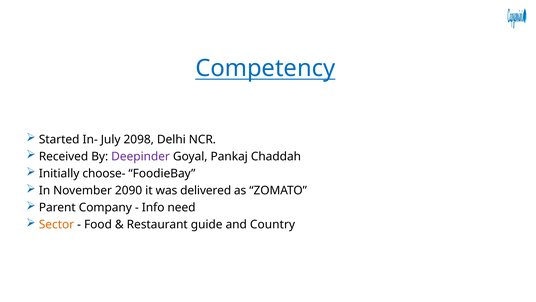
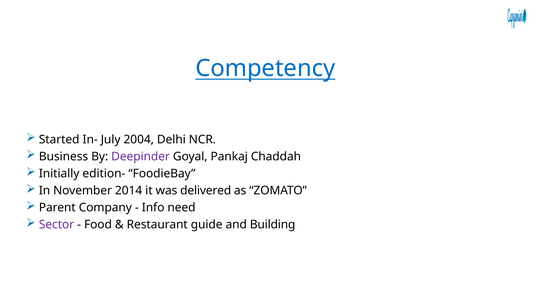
2098: 2098 -> 2004 (139, 139)
Received: Received -> Business (64, 156)
choose-: choose- -> edition- (104, 173)
2090: 2090 -> 2014 (129, 190)
Sector colour: orange -> purple (57, 224)
Country: Country -> Building (273, 224)
